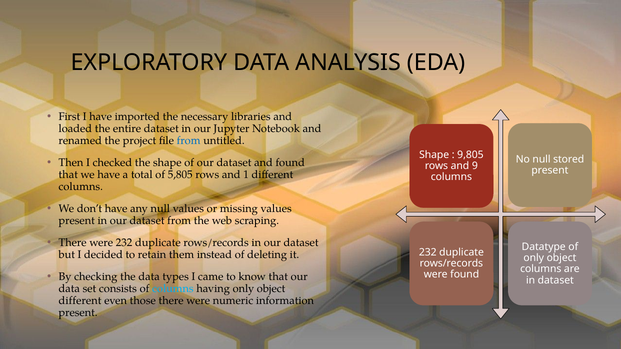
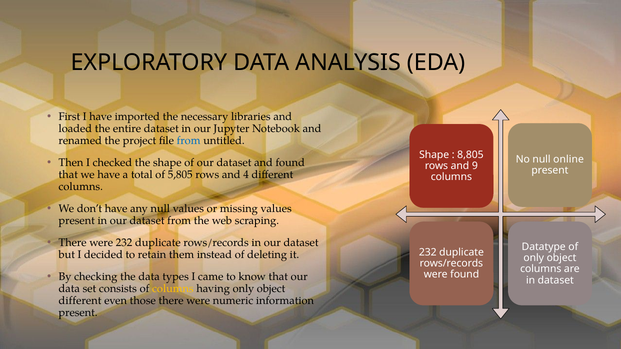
9,805: 9,805 -> 8,805 (470, 155)
stored: stored -> online (569, 160)
1: 1 -> 4 (246, 175)
columns colour: light blue -> yellow (173, 289)
